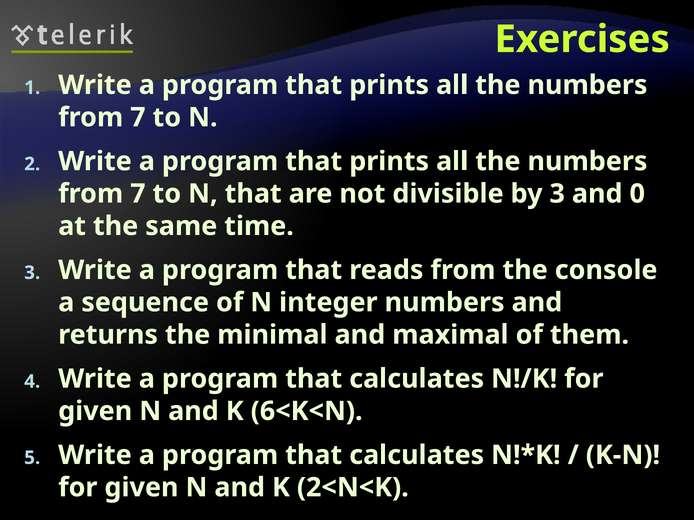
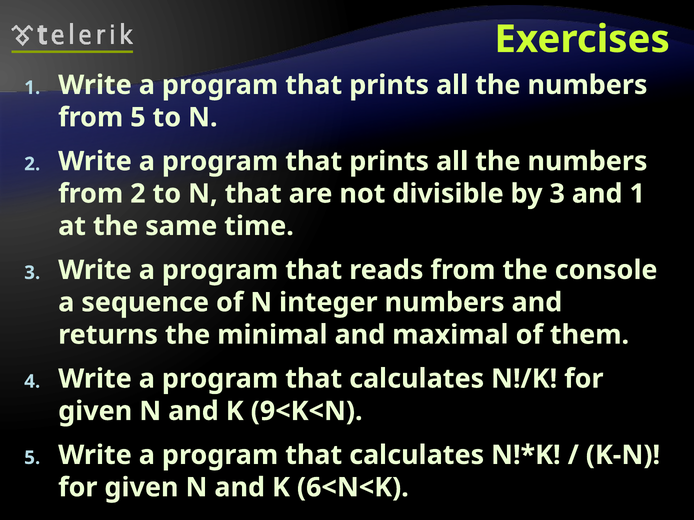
7: 7 -> 5 (138, 118)
7: 7 -> 2 (138, 194)
and 0: 0 -> 1 (637, 194)
6<K<N: 6<K<N -> 9<K<N (307, 412)
2<N<K: 2<N<K -> 6<N<K (353, 488)
